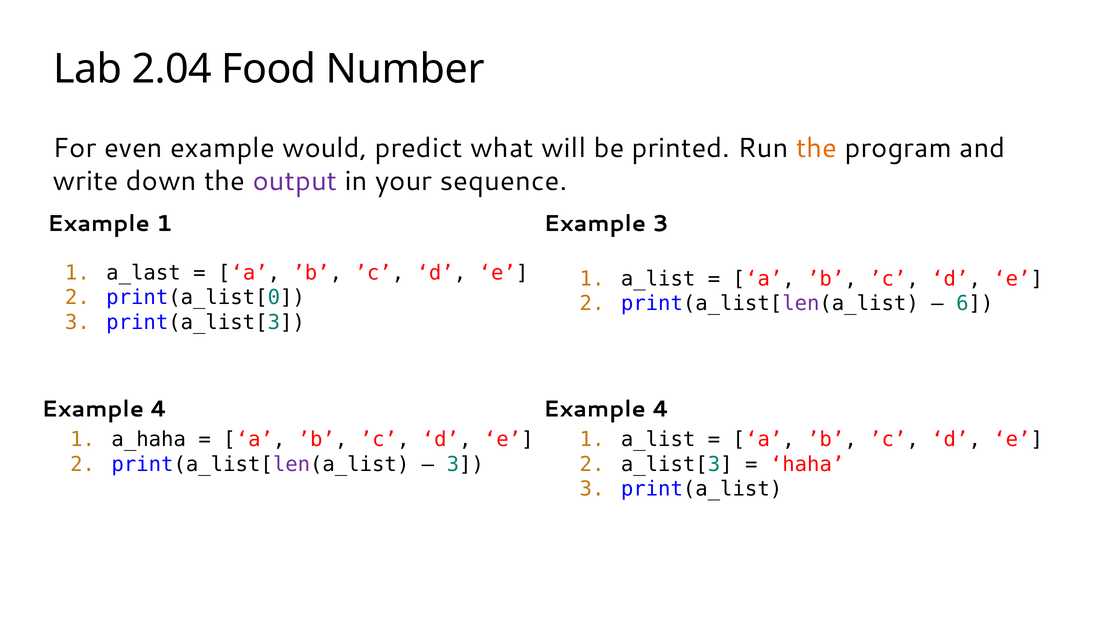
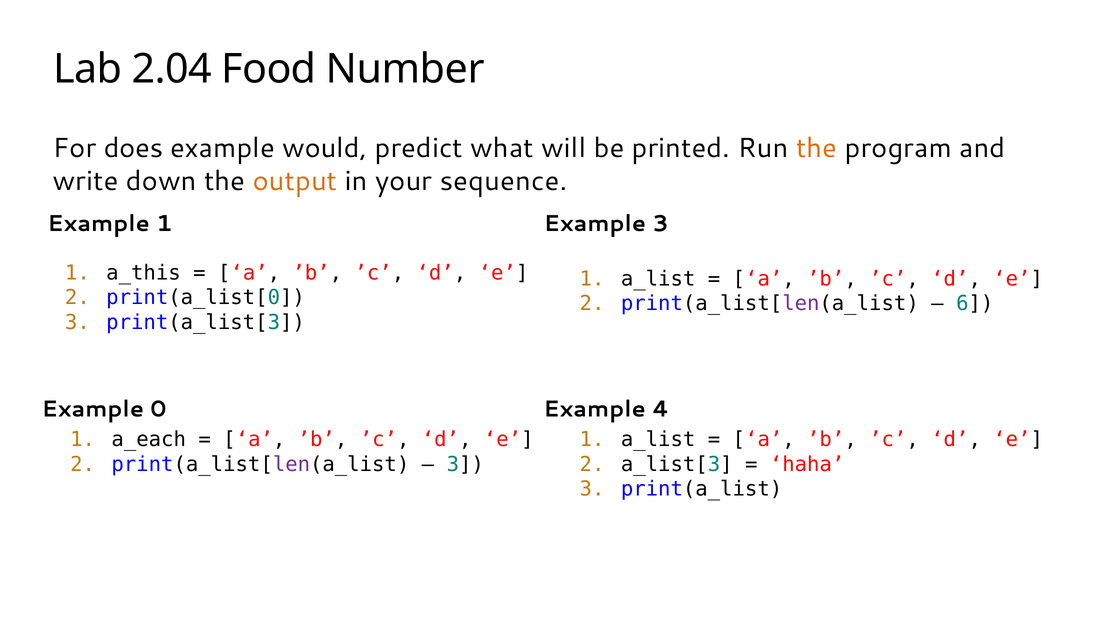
even: even -> does (133, 148)
output colour: purple -> orange (295, 181)
a_last: a_last -> a_this (143, 273)
4: 4 -> 0 (158, 409)
a_haha: a_haha -> a_each (149, 440)
